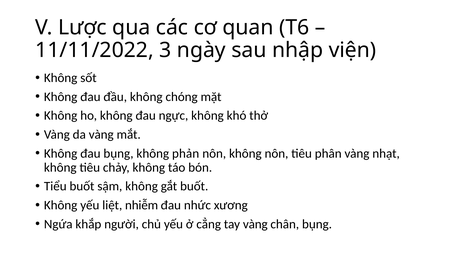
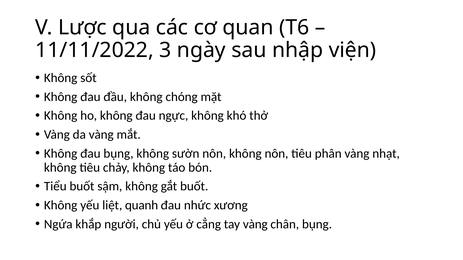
phản: phản -> sườn (186, 154)
nhiễm: nhiễm -> quanh (142, 206)
